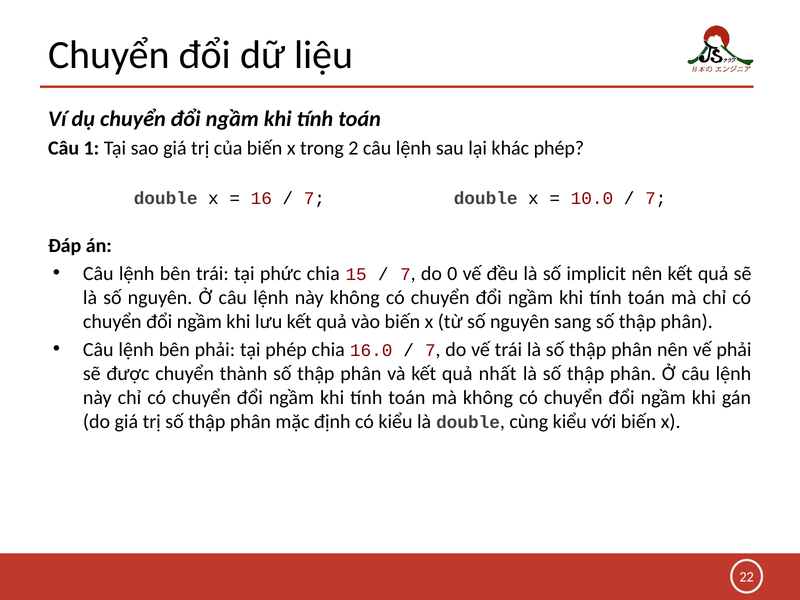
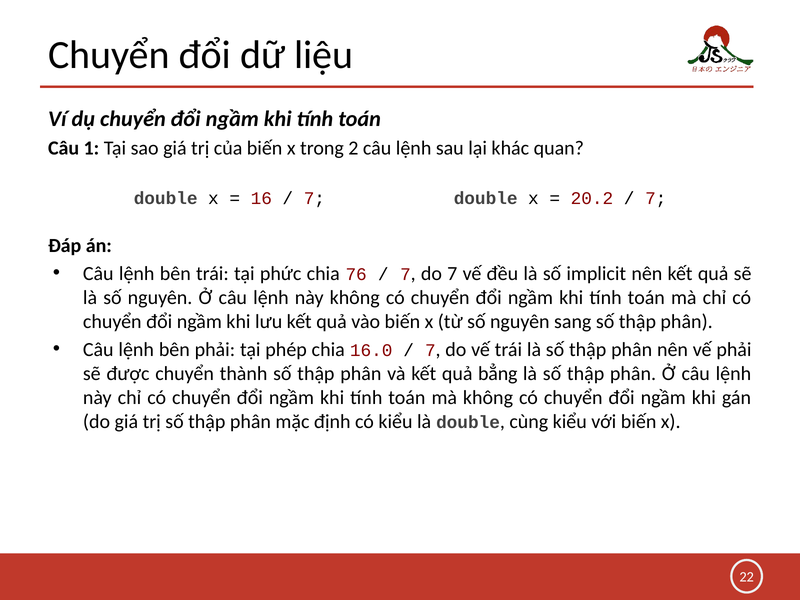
khác phép: phép -> quan (559, 148)
10.0: 10.0 -> 20.2 (592, 199)
15: 15 -> 76 (356, 274)
do 0: 0 -> 7 (452, 273)
nhất: nhất -> bẳng (498, 373)
